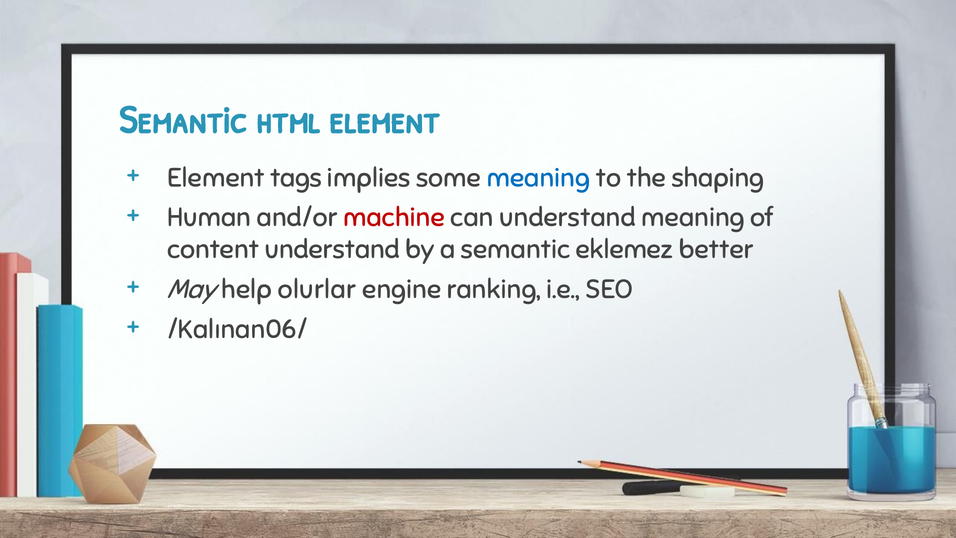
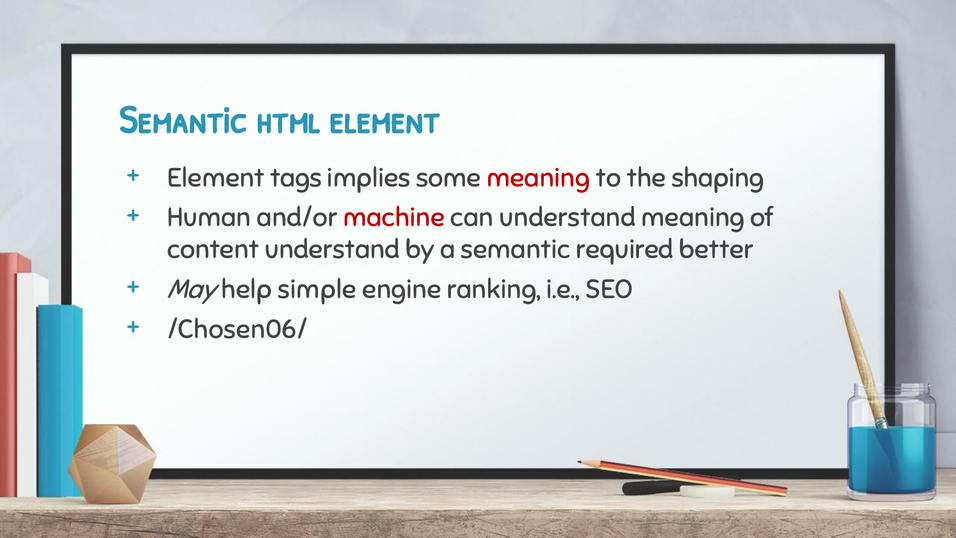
meaning colour: blue -> red (538, 178)
eklemez: eklemez -> required (625, 249)
olurlar: olurlar -> simple (317, 289)
/Kalınan06/: /Kalınan06/ -> /Chosen06/ (237, 329)
